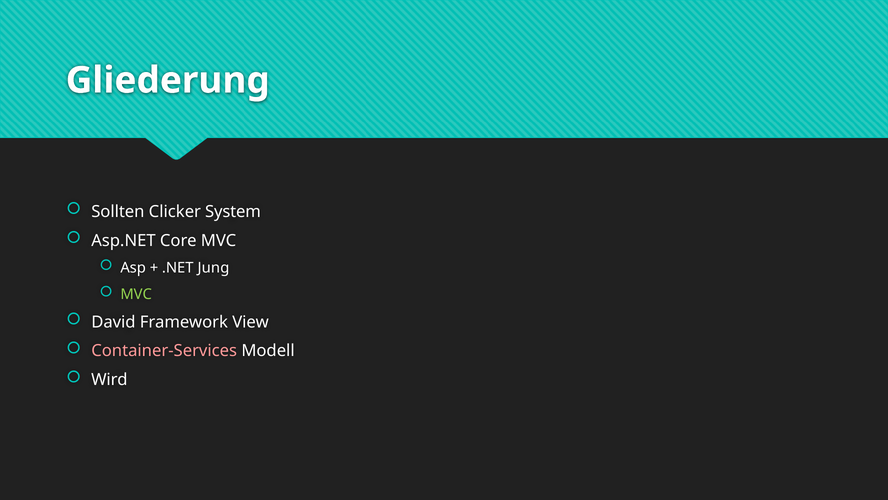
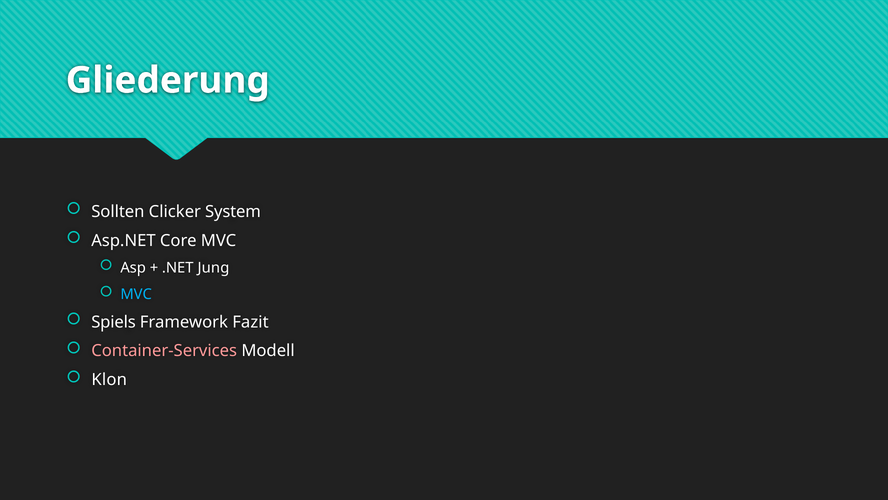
MVC colour: light green -> light blue (136, 294)
David: David -> Spiels (114, 322)
View: View -> Fazit (250, 322)
Wird: Wird -> Klon (109, 379)
